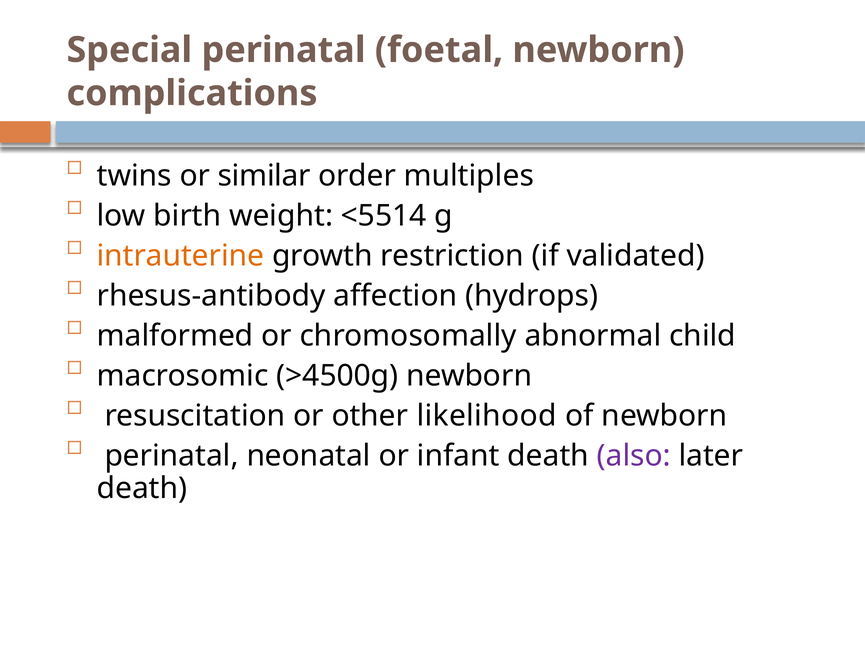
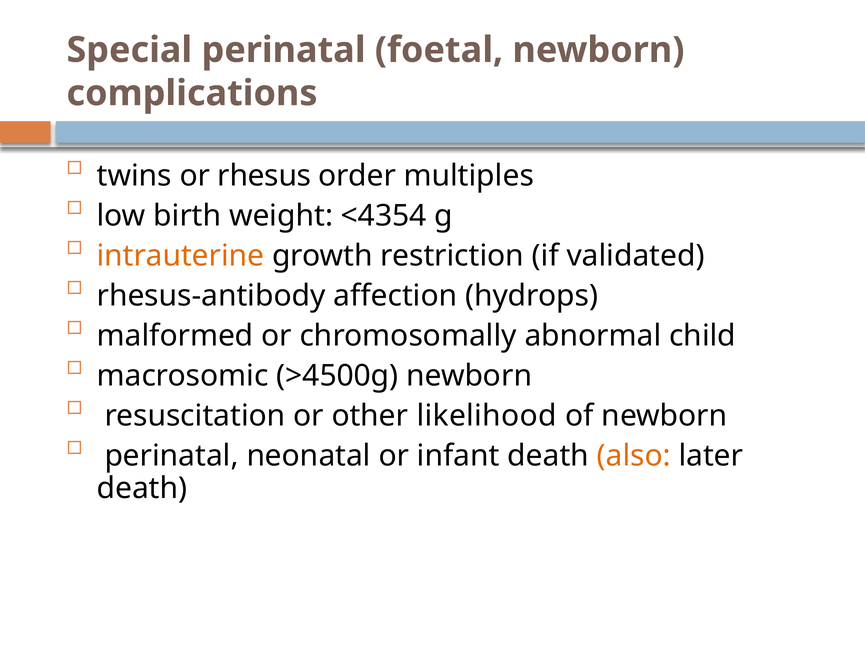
similar: similar -> rhesus (264, 176)
<5514: <5514 -> <4354 (384, 216)
also colour: purple -> orange (634, 456)
